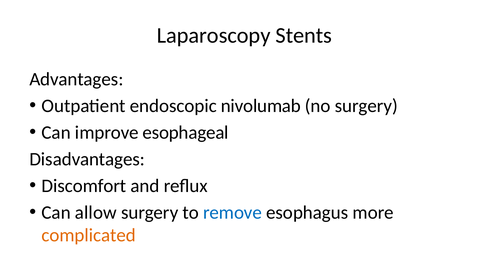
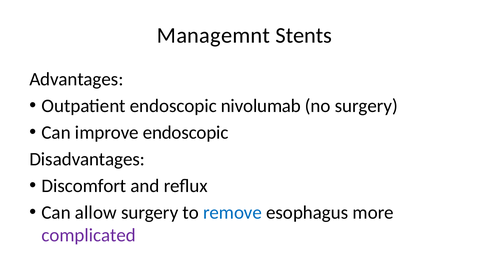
Laparoscopy: Laparoscopy -> Managemnt (213, 35)
improve esophageal: esophageal -> endoscopic (186, 133)
complicated colour: orange -> purple (89, 235)
